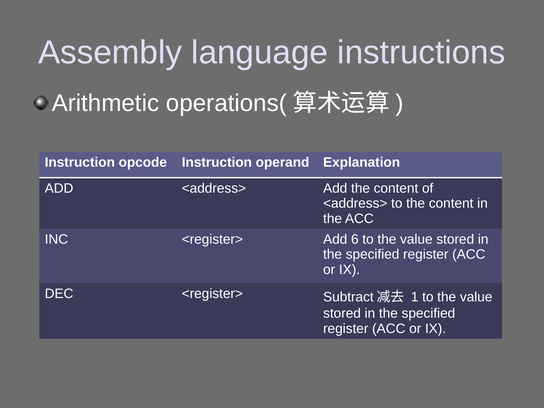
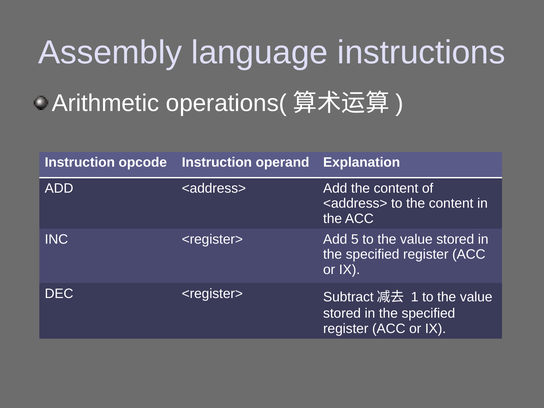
6: 6 -> 5 (355, 239)
